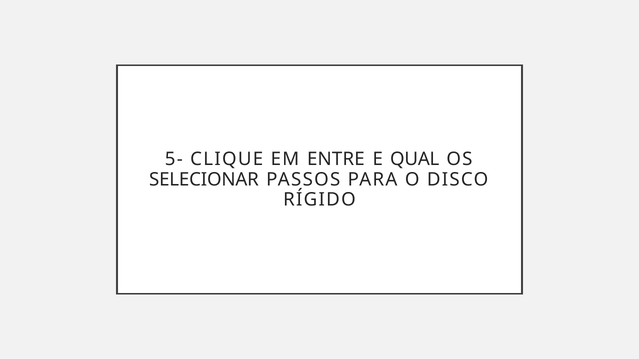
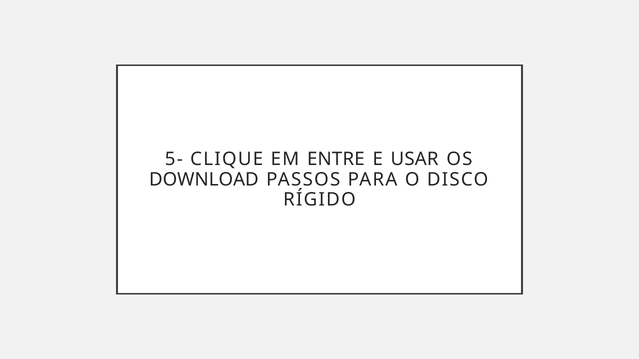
QUAL: QUAL -> USAR (415, 159)
SELECIONAR: SELECIONAR -> DOWNLOAD (204, 180)
